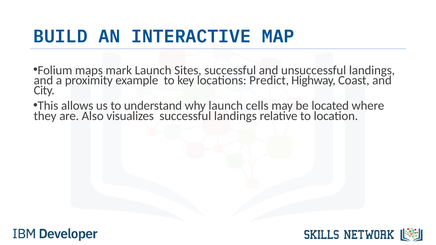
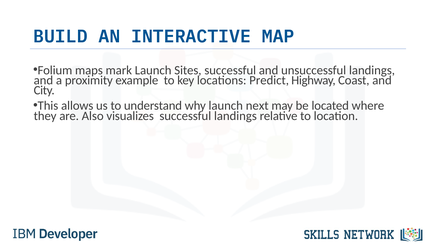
cells: cells -> next (257, 106)
